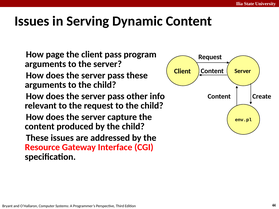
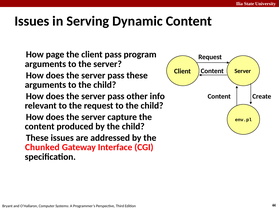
Resource: Resource -> Chunked (42, 147)
